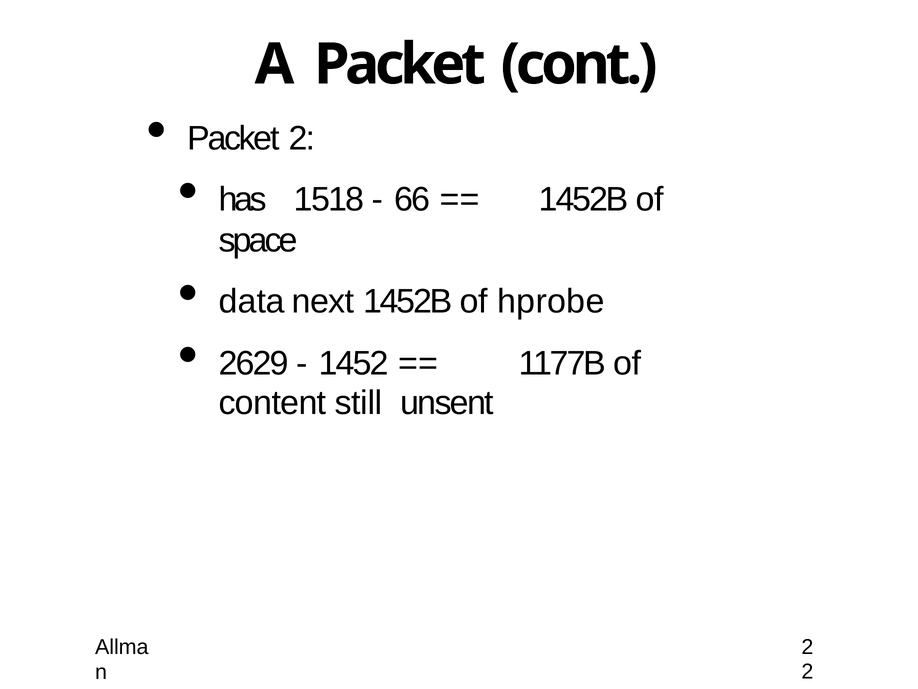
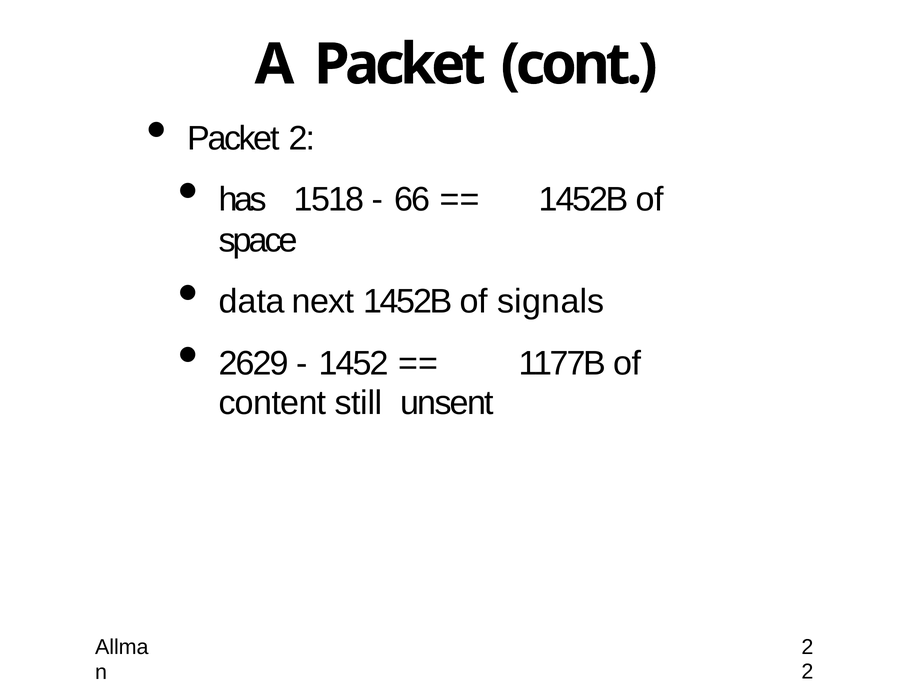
hprobe: hprobe -> signals (551, 301)
